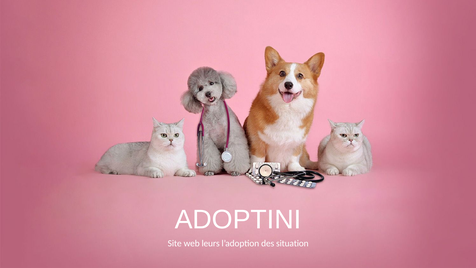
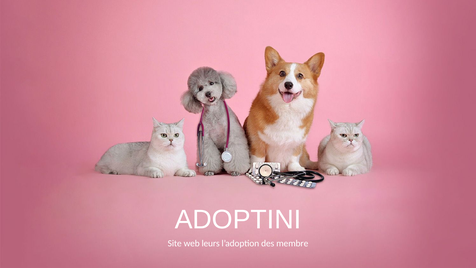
situation: situation -> membre (292, 243)
